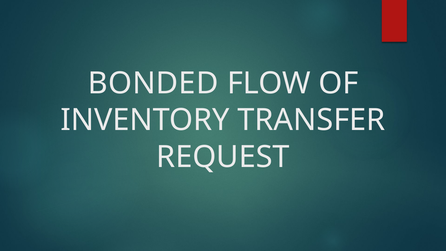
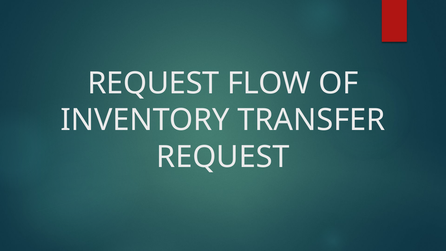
BONDED: BONDED -> REQUEST (153, 83)
